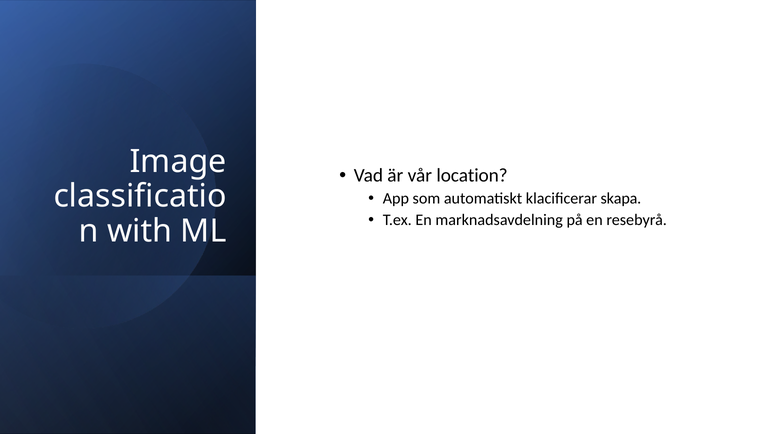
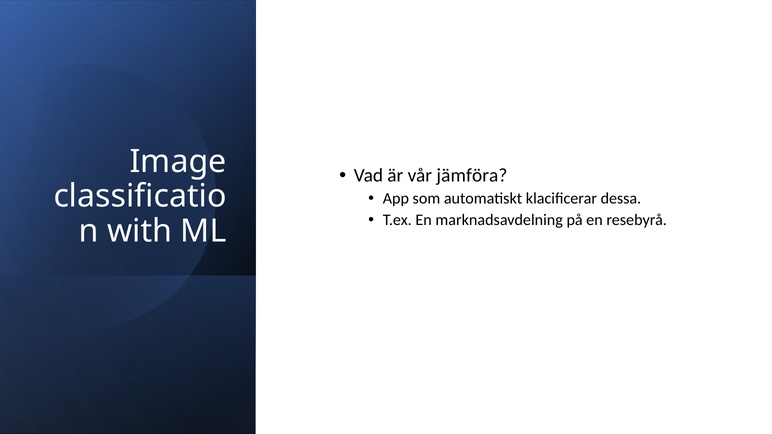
location: location -> jämföra (472, 176)
skapa: skapa -> dessa (621, 199)
